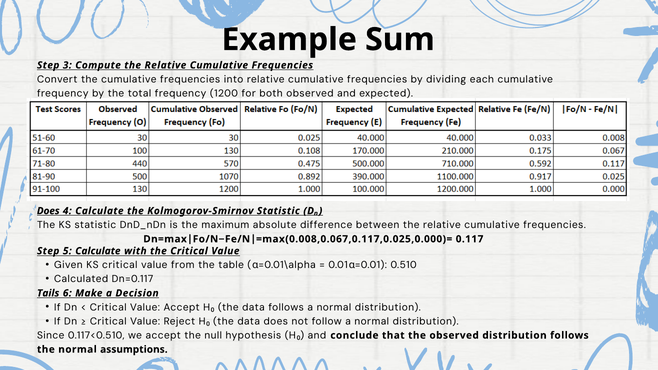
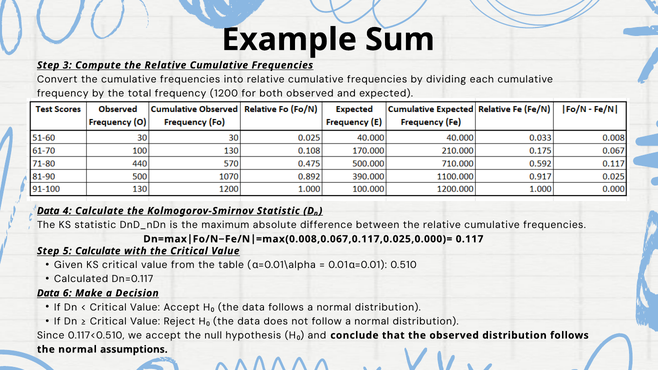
Does: Does -> Data (48, 211)
Tails: Tails -> Data (48, 293)
